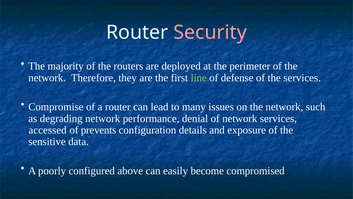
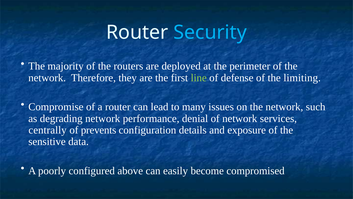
Security colour: pink -> light blue (210, 32)
the services: services -> limiting (302, 78)
accessed: accessed -> centrally (48, 130)
